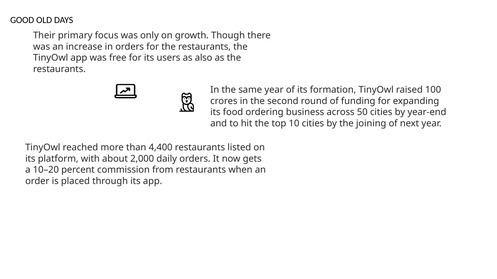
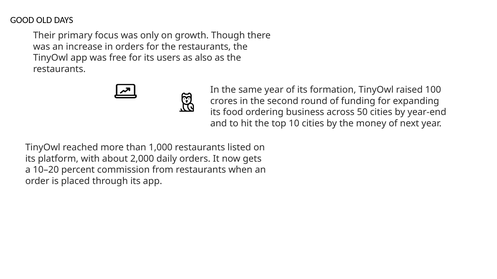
joining: joining -> money (371, 124)
4,400: 4,400 -> 1,000 (161, 148)
